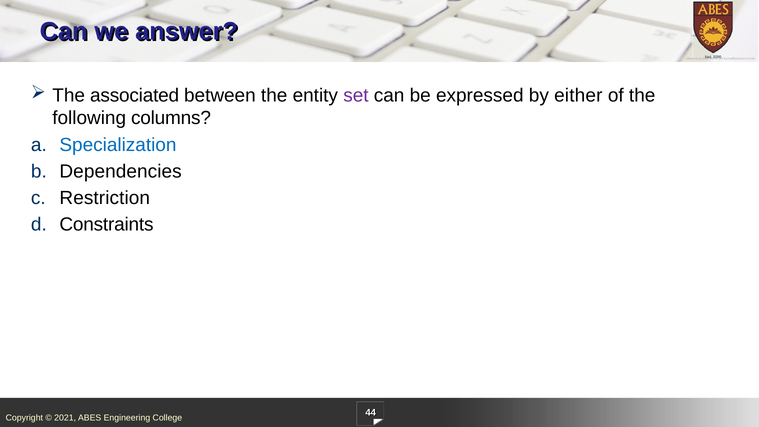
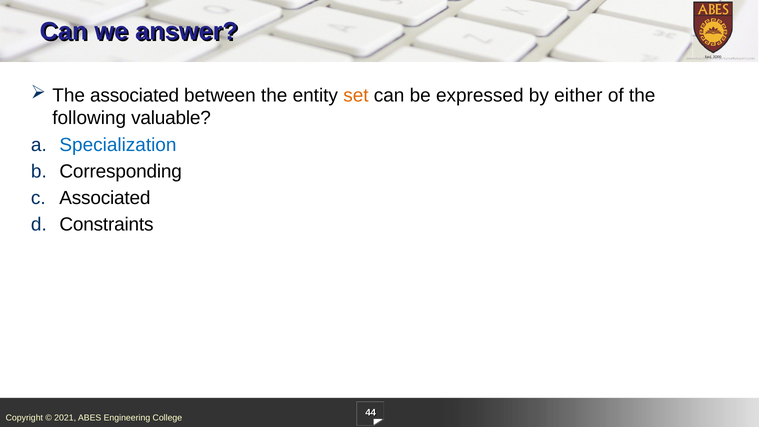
set colour: purple -> orange (356, 95)
columns: columns -> valuable (171, 118)
Dependencies: Dependencies -> Corresponding (121, 171)
Restriction: Restriction -> Associated (105, 198)
